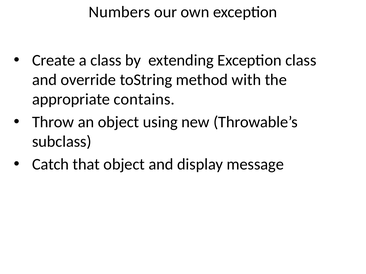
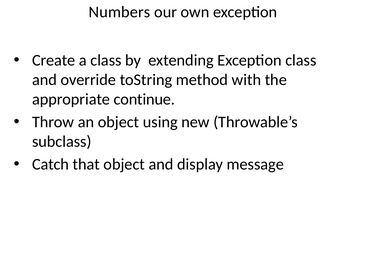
contains: contains -> continue (144, 99)
